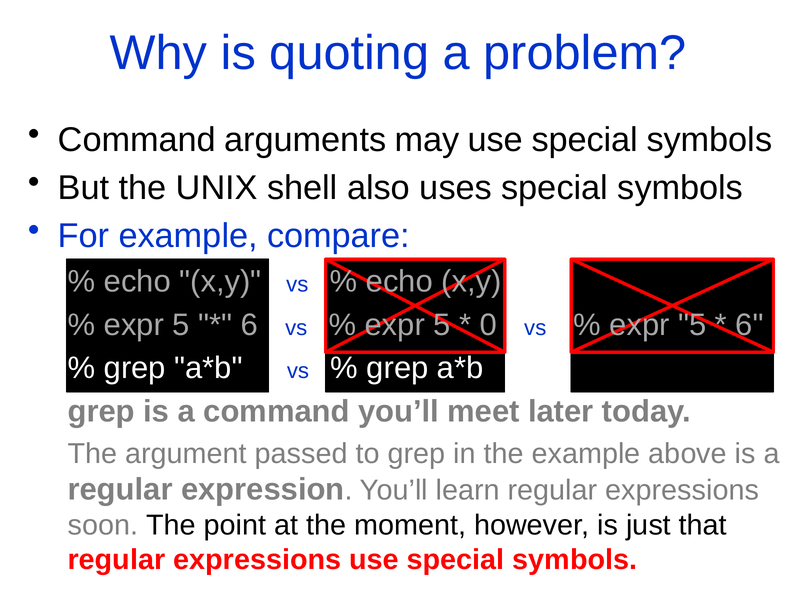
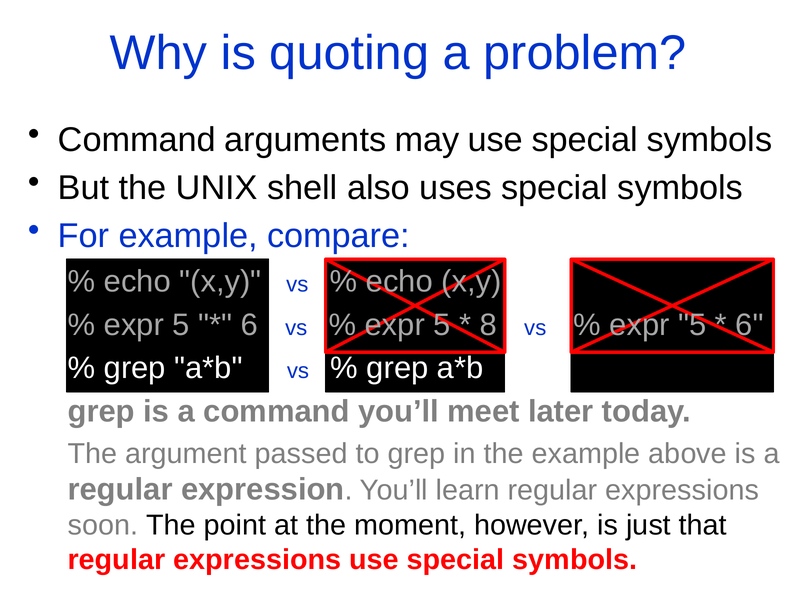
0: 0 -> 8 (488, 325)
